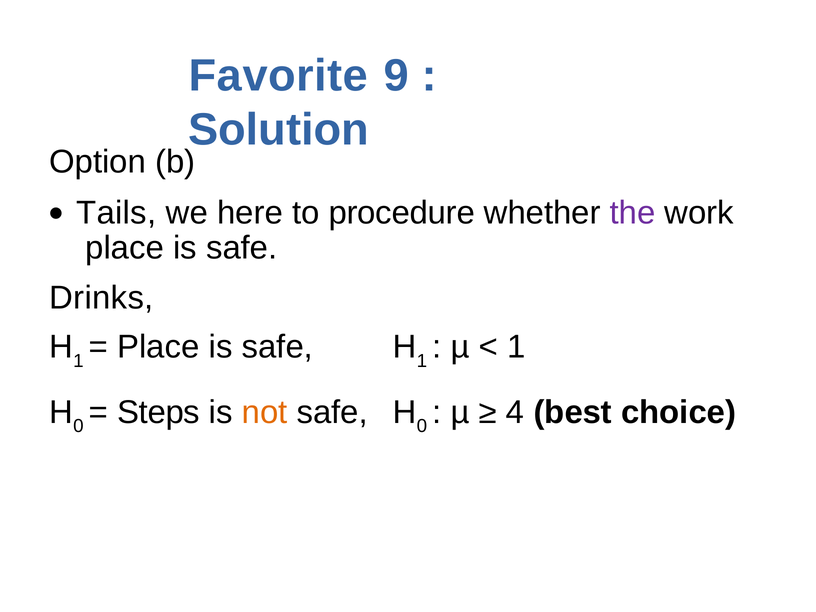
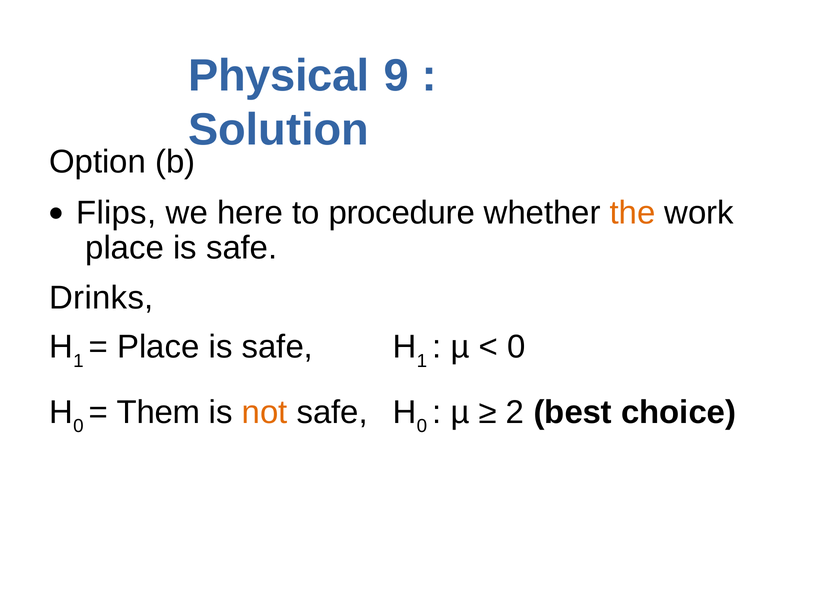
Favorite: Favorite -> Physical (279, 76)
Tails: Tails -> Flips (116, 213)
the colour: purple -> orange (633, 213)
1: 1 -> 0 (516, 347)
Steps: Steps -> Them (159, 412)
4: 4 -> 2 (515, 412)
